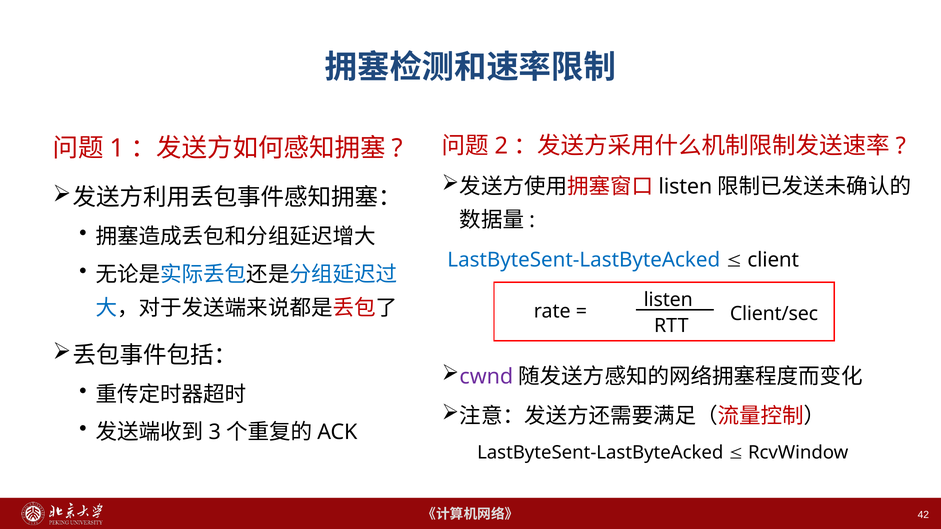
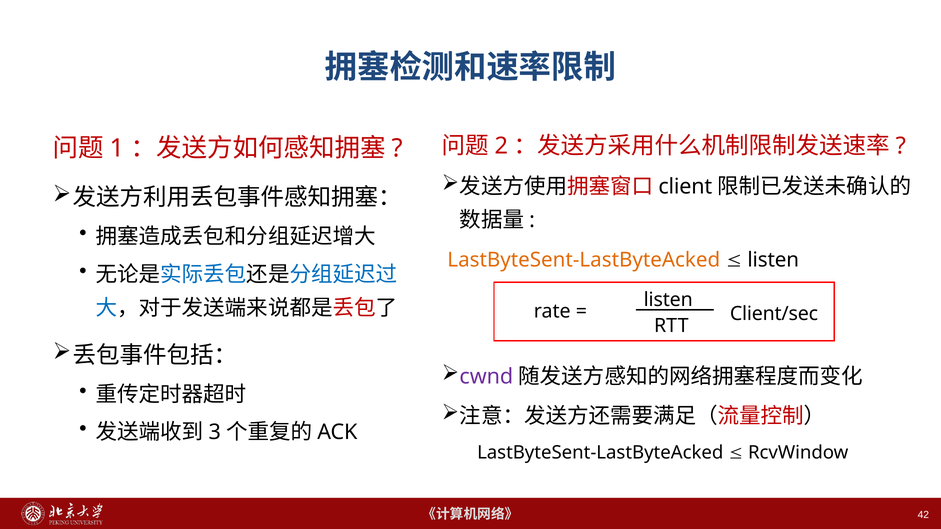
listen: listen -> client (685, 187)
LastByteSent-LastByteAcked colour: blue -> orange (584, 260)
client: client -> listen (773, 260)
